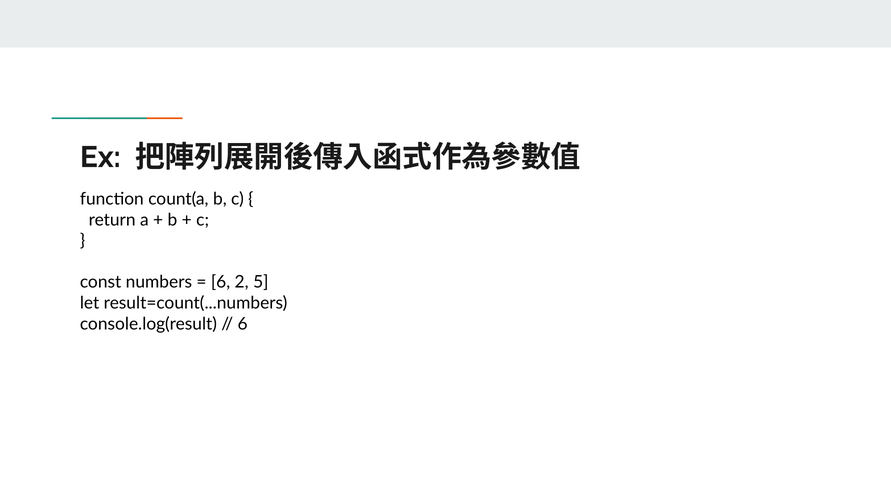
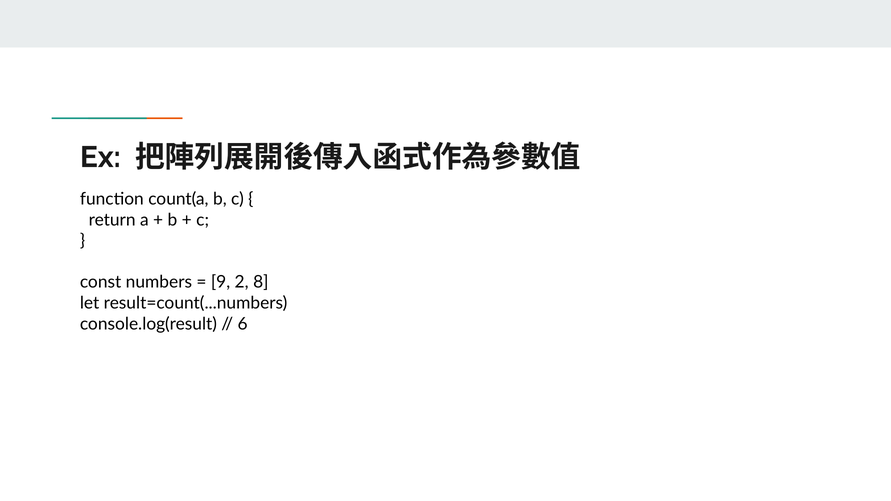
6: 6 -> 9 (221, 282)
5: 5 -> 8 (261, 282)
